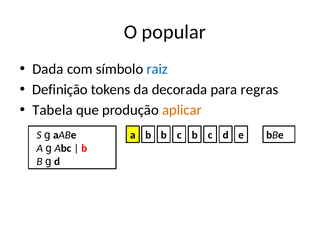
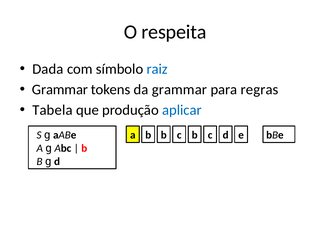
popular: popular -> respeita (174, 32)
Definição: Definição -> Grammar (60, 90)
da decorada: decorada -> grammar (179, 90)
aplicar colour: orange -> blue (182, 110)
